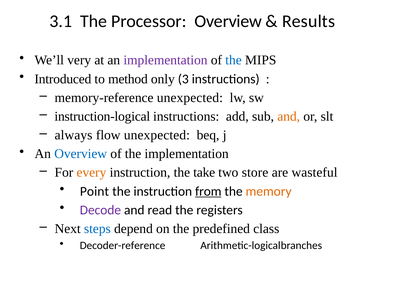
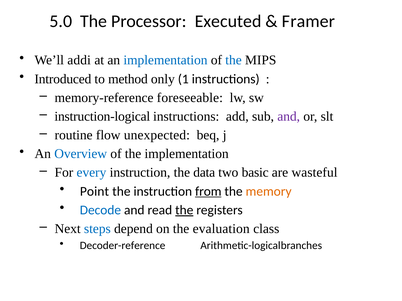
3.1: 3.1 -> 5.0 (61, 21)
Processor Overview: Overview -> Executed (228, 21)
Results: Results -> Framer (309, 21)
very: very -> addi (79, 60)
implementation colour: purple -> blue (165, 60)
3: 3 -> 1 (183, 79)
memory-reference unexpected: unexpected -> foreseeable (190, 98)
and colour: orange -> purple (289, 117)
always: always -> routine (74, 135)
every colour: orange -> blue (91, 173)
take: take -> data (204, 173)
store: store -> basic (255, 173)
Decode colour: purple -> blue (100, 210)
the underline: none -> present (184, 210)
predefined: predefined -> evaluation (221, 229)
